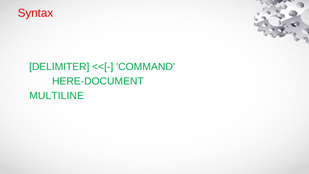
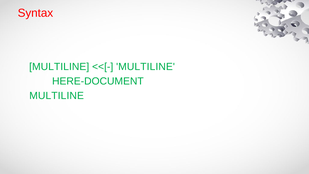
DELIMITER: DELIMITER -> MULTILINE (59, 67)
COMMAND: COMMAND -> MULTILINE (146, 67)
